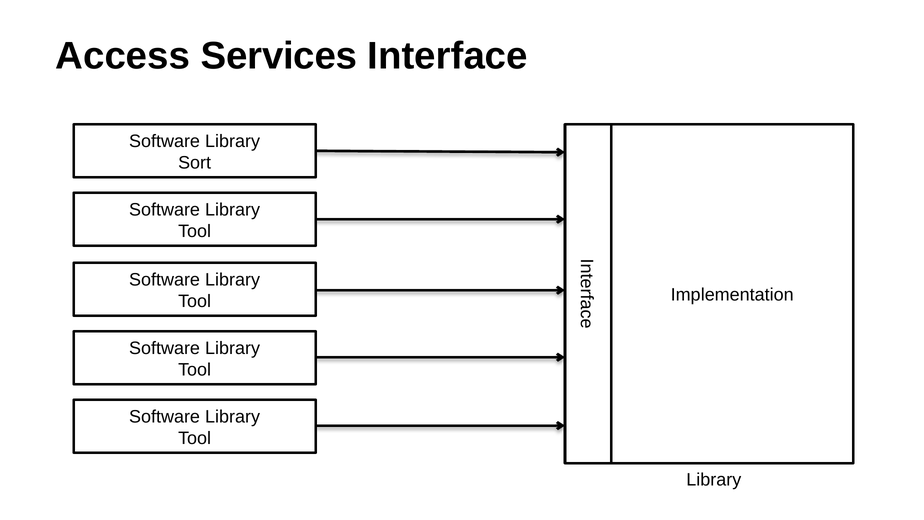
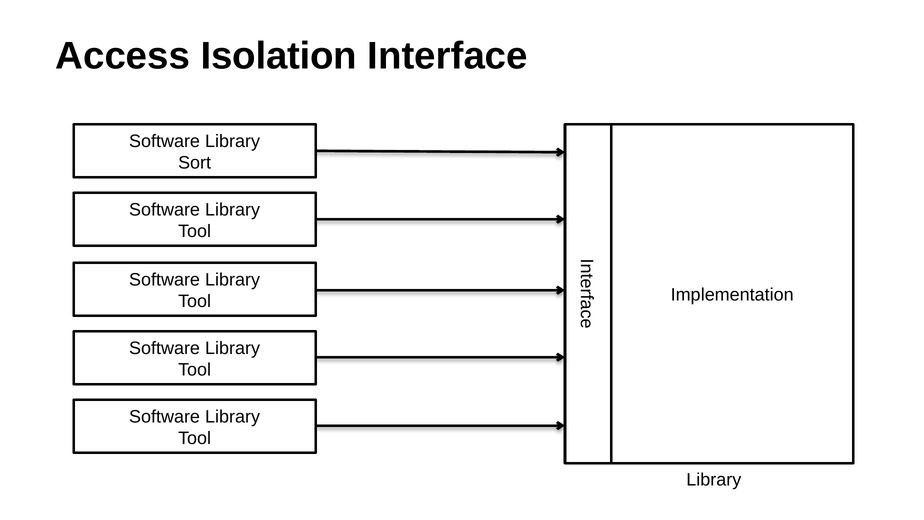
Services: Services -> Isolation (279, 56)
